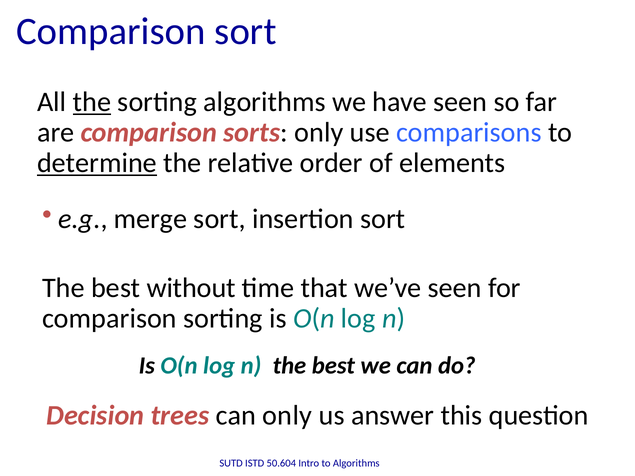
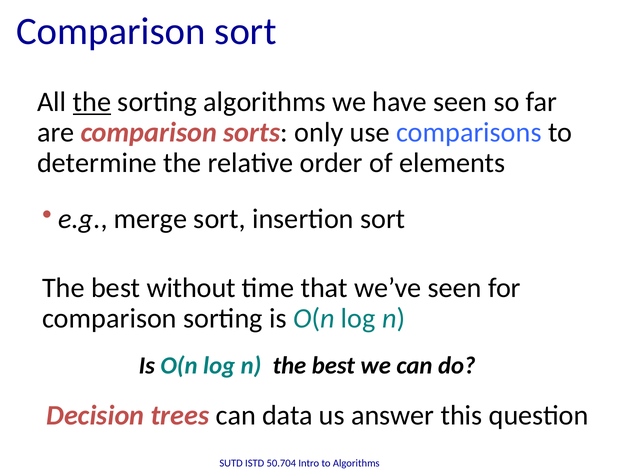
determine underline: present -> none (97, 163)
can only: only -> data (287, 416)
50.604: 50.604 -> 50.704 (281, 463)
